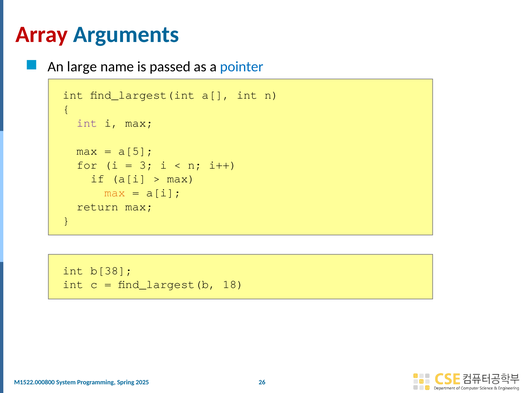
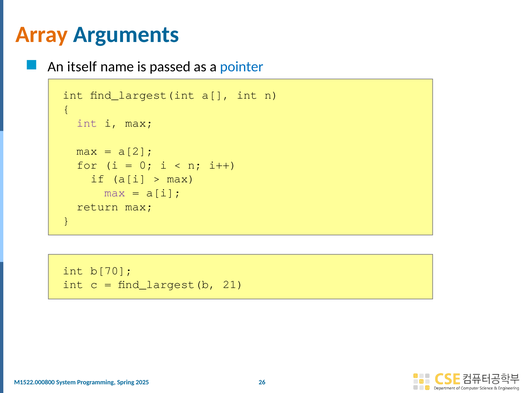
Array colour: red -> orange (42, 35)
large: large -> itself (82, 67)
a[5: a[5 -> a[2 (136, 151)
3: 3 -> 0 (146, 165)
max colour: orange -> purple (115, 193)
b[38: b[38 -> b[70 (111, 271)
18: 18 -> 21 (233, 284)
